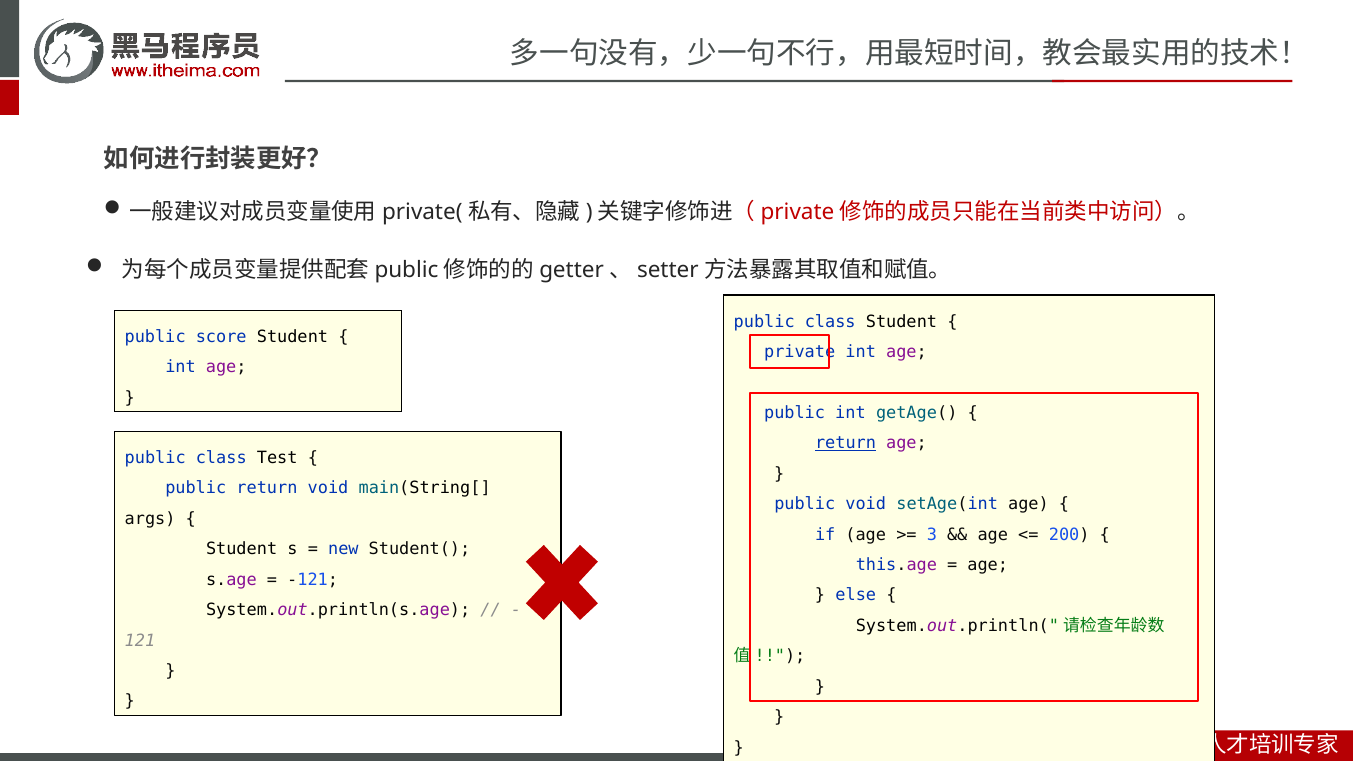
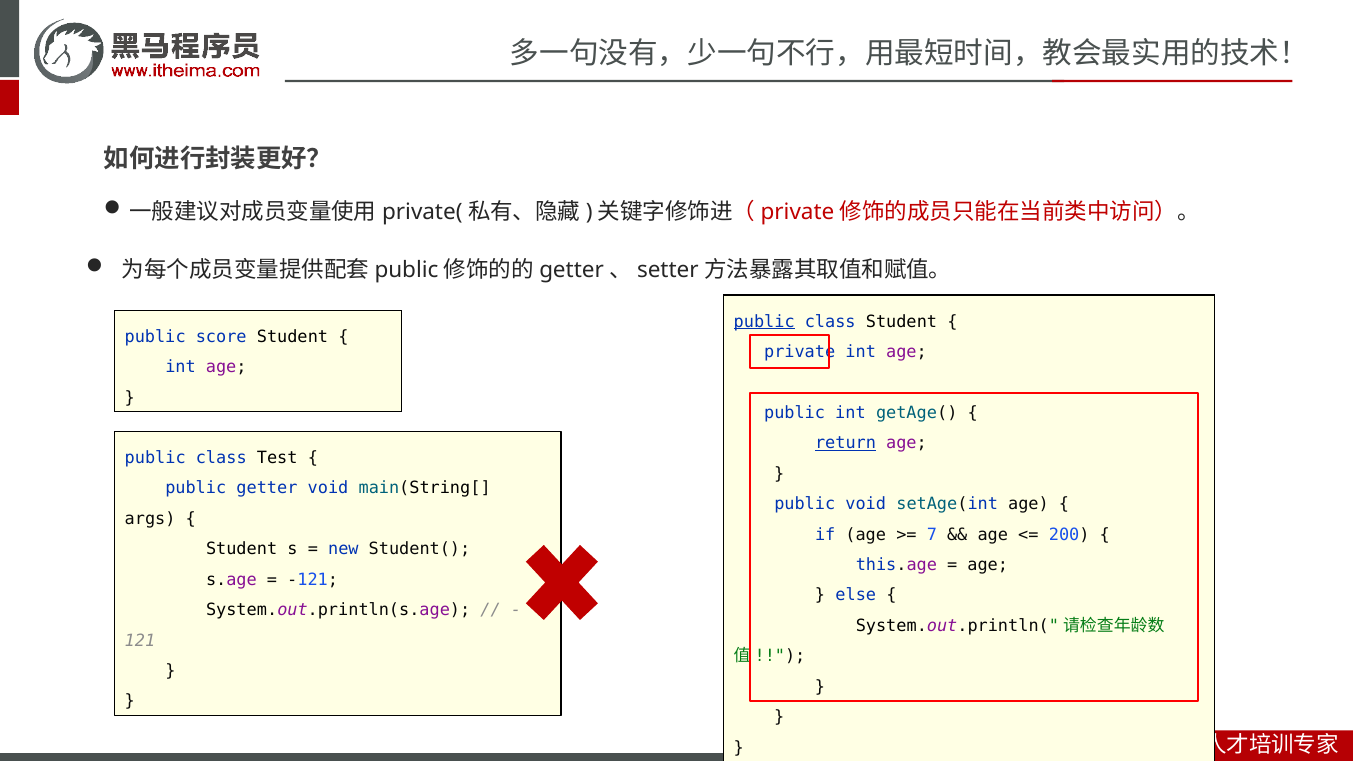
public underline: none -> present (764, 321)
public return: return -> getter (267, 488)
3: 3 -> 7 (932, 535)
